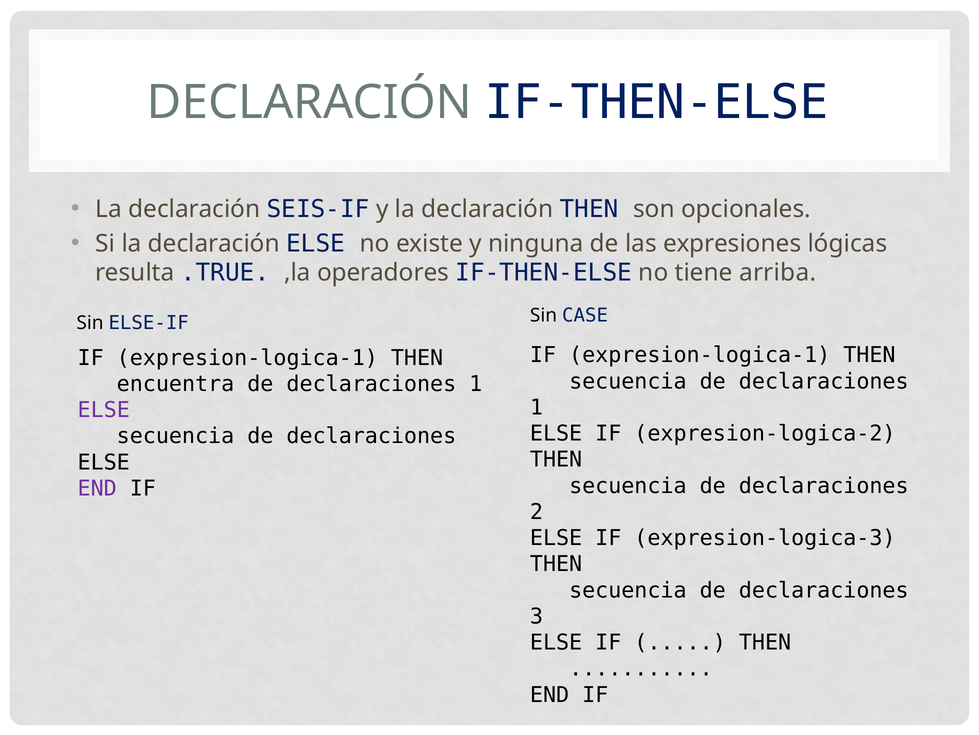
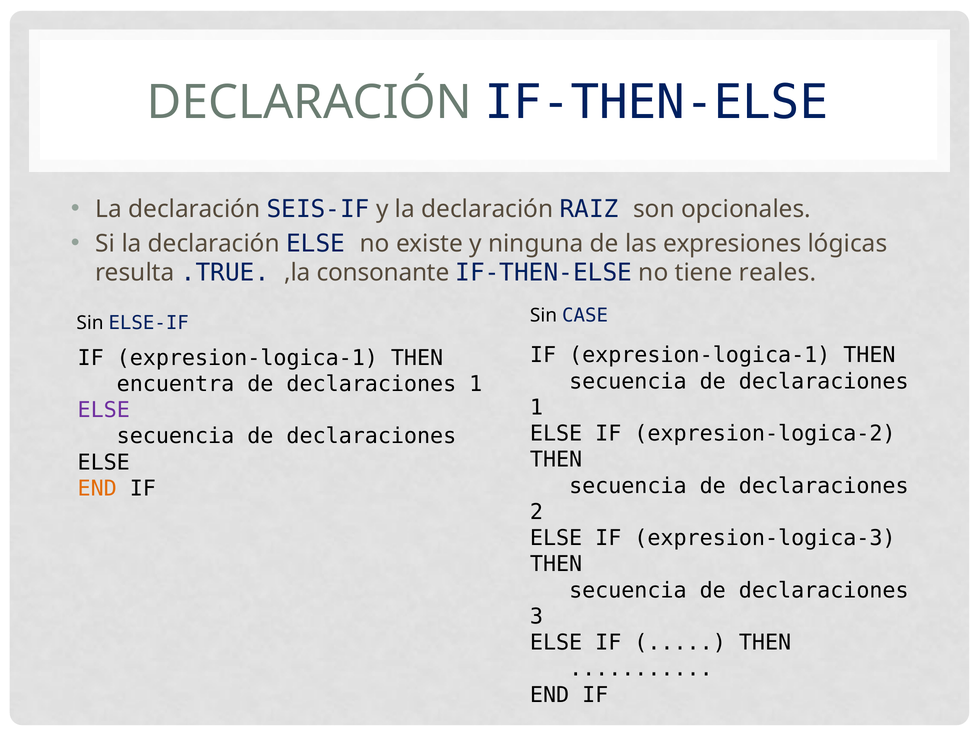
declaración THEN: THEN -> RAIZ (589, 209)
operadores: operadores -> consonante (383, 273)
arriba: arriba -> reales (778, 273)
END colour: purple -> orange (97, 488)
